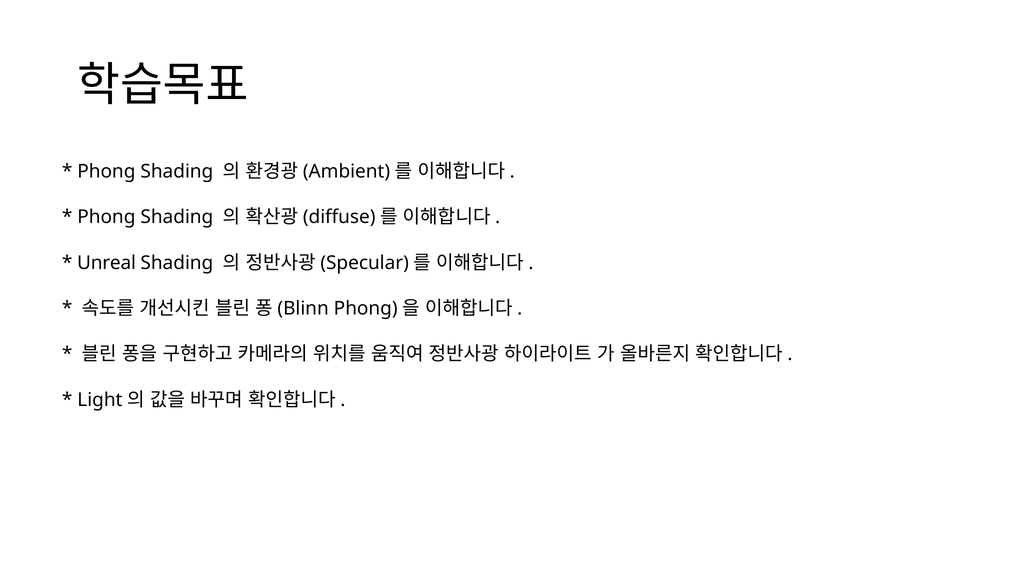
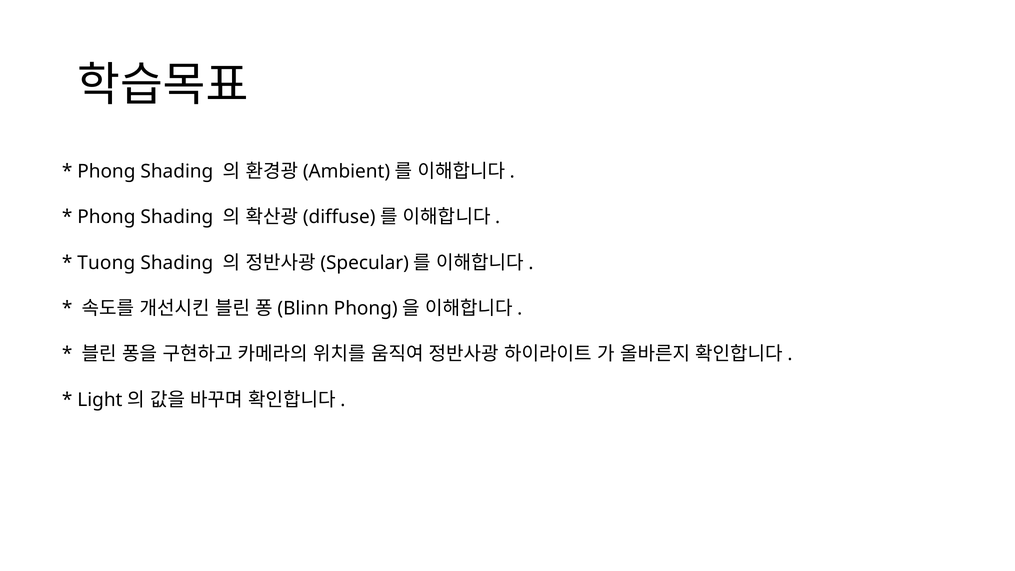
Unreal: Unreal -> Tuong (106, 263)
